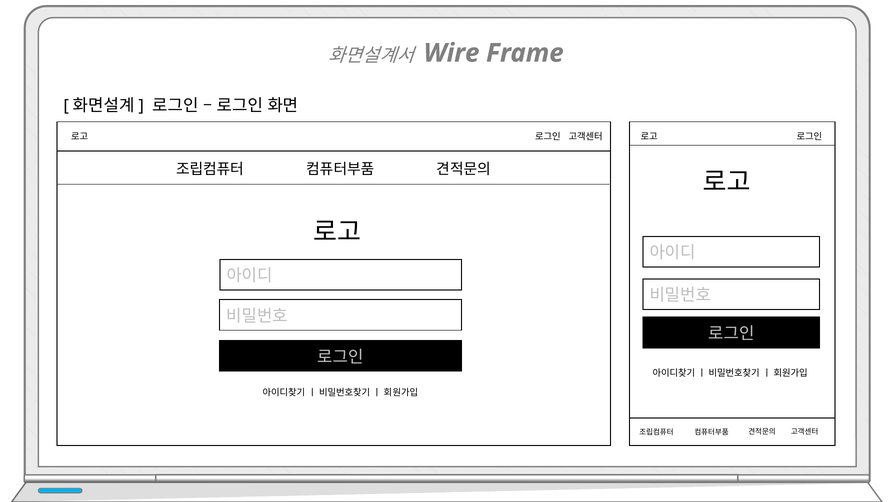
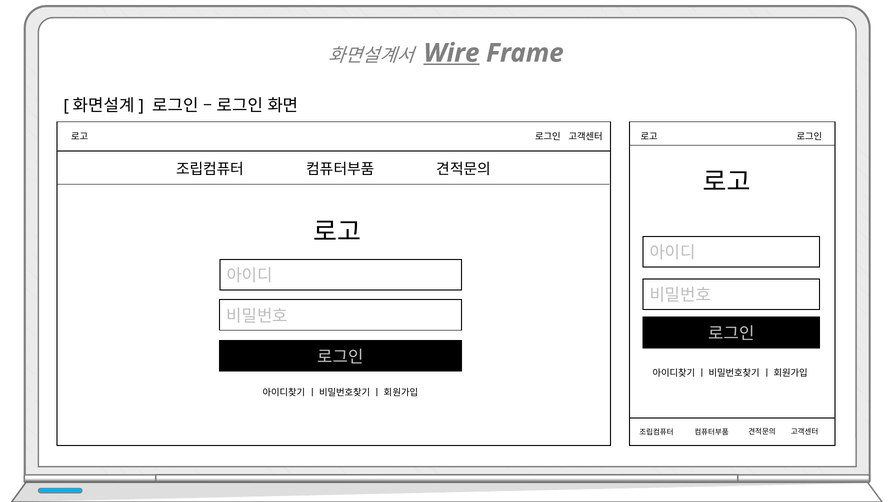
Wire underline: none -> present (451, 53)
